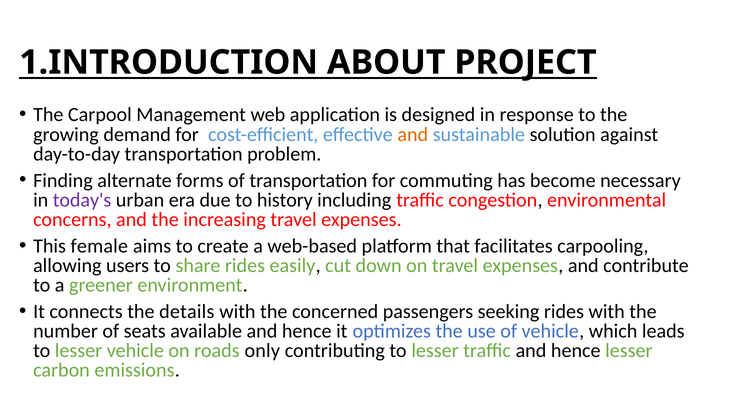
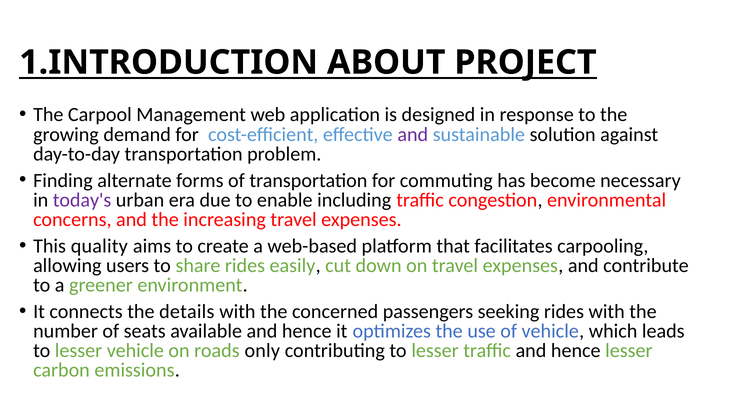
and colour: orange -> purple (413, 134)
history: history -> enable (285, 200)
female: female -> quality (99, 246)
